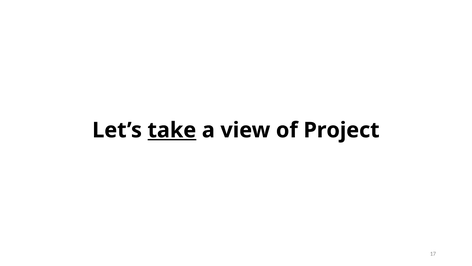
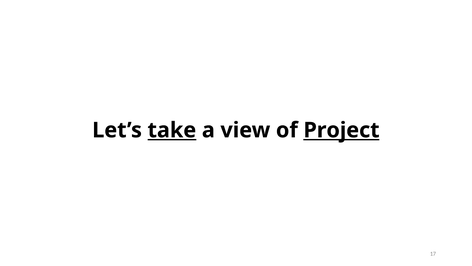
Project underline: none -> present (341, 130)
